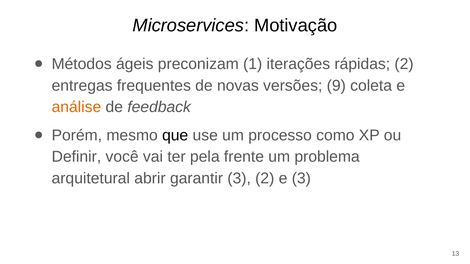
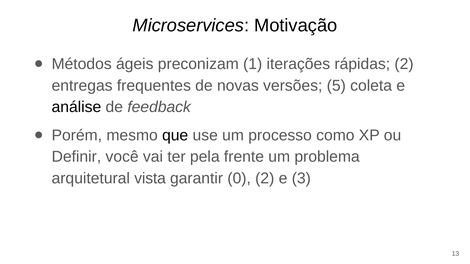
9: 9 -> 5 (336, 86)
análise colour: orange -> black (76, 107)
abrir: abrir -> vista (150, 179)
garantir 3: 3 -> 0 (239, 179)
